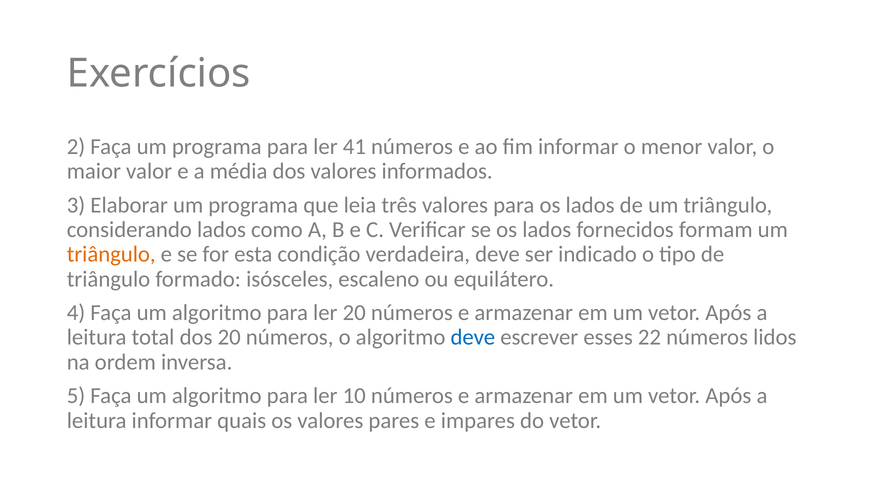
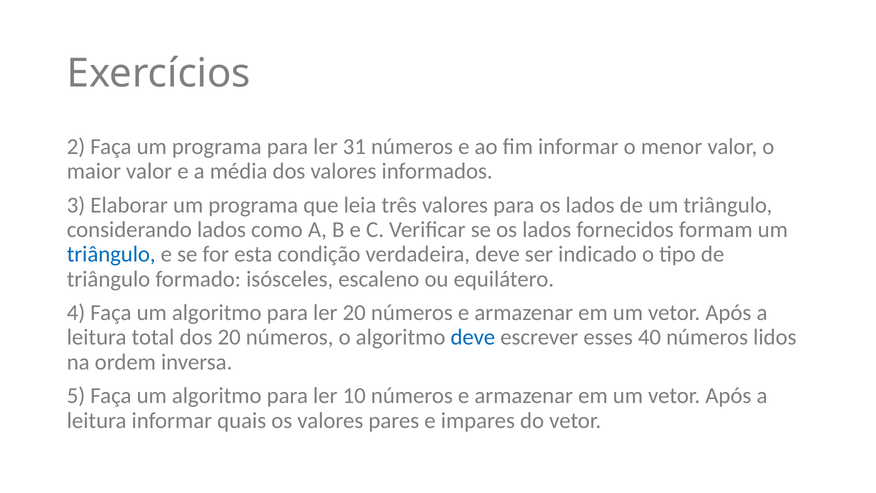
41: 41 -> 31 (354, 147)
triângulo colour: orange -> blue (111, 254)
22: 22 -> 40 (649, 337)
